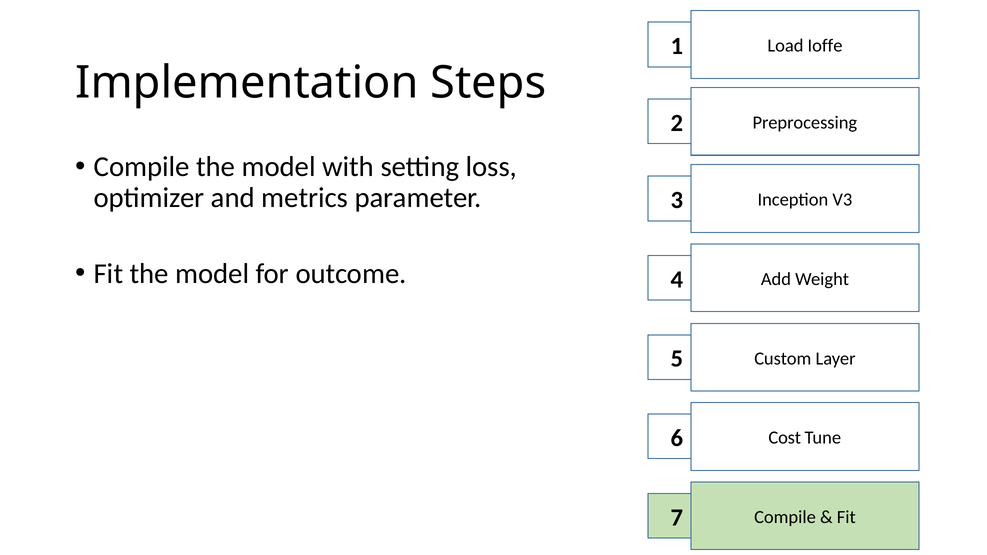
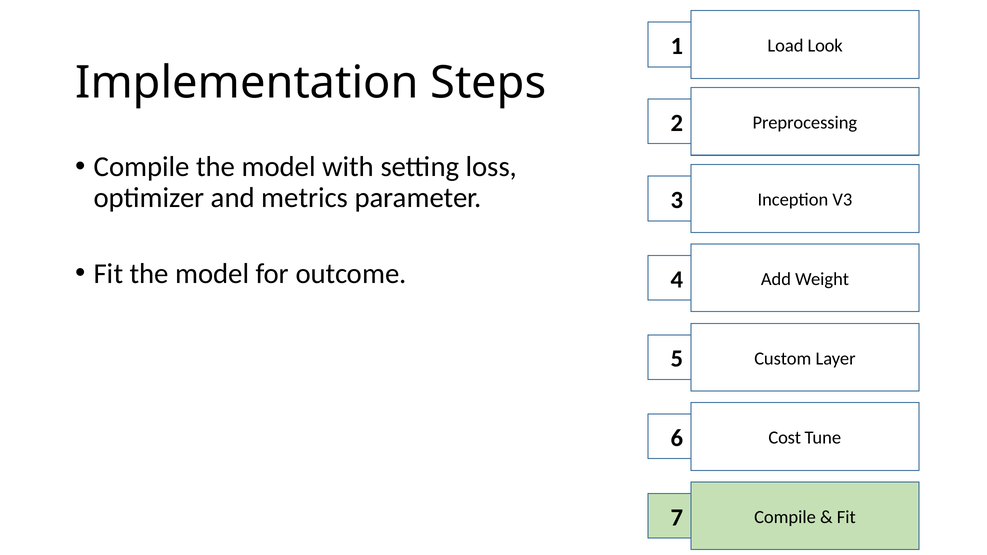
Ioffe: Ioffe -> Look (825, 46)
